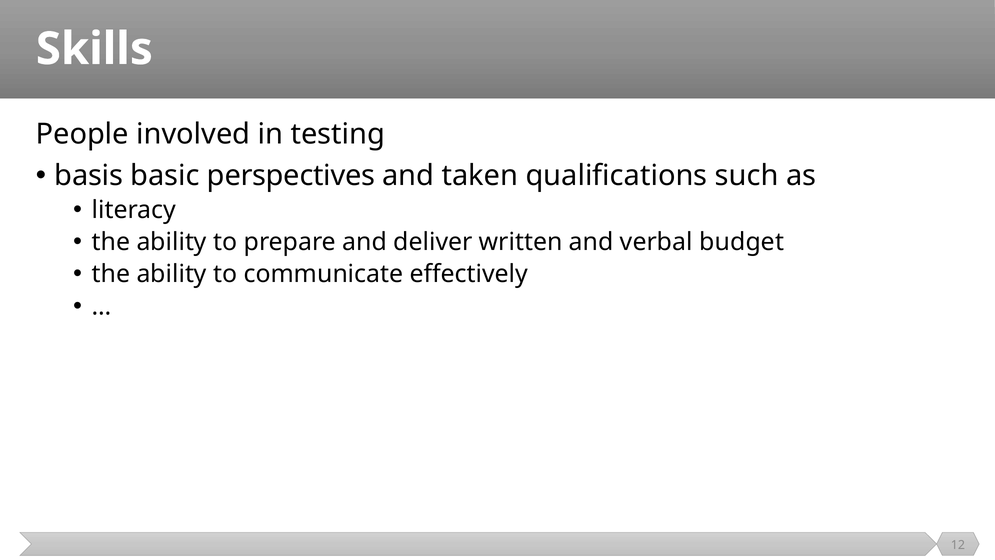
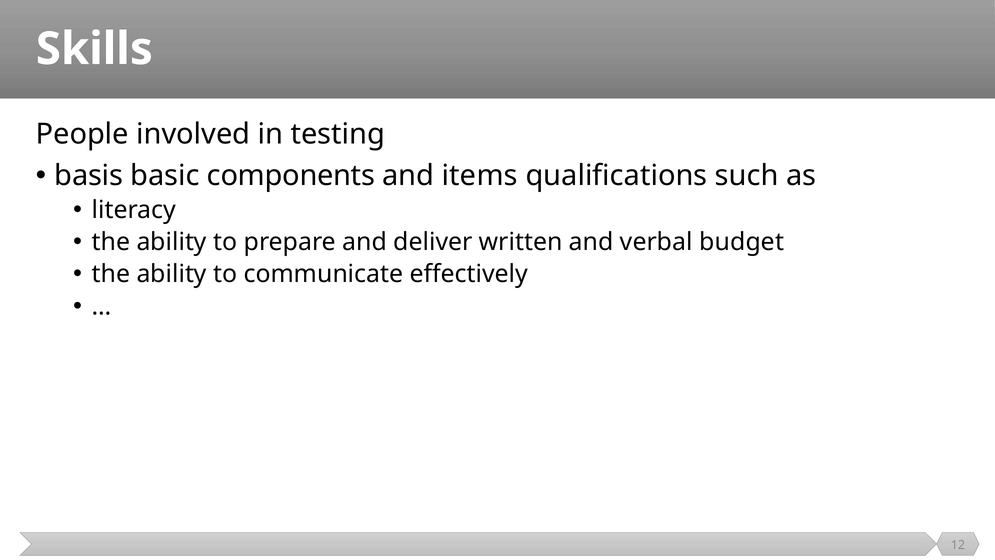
perspectives: perspectives -> components (291, 176)
taken: taken -> items (480, 176)
